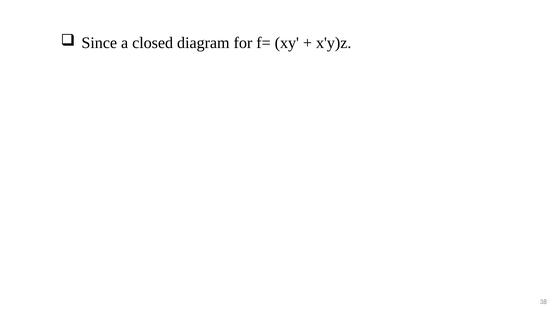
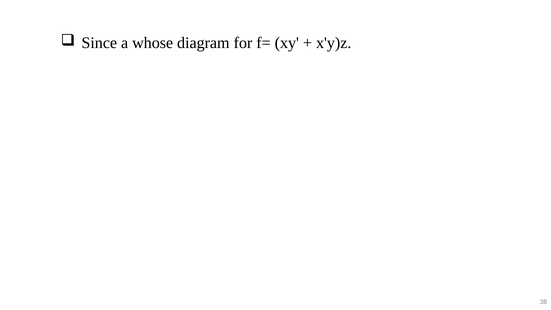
closed: closed -> whose (153, 43)
